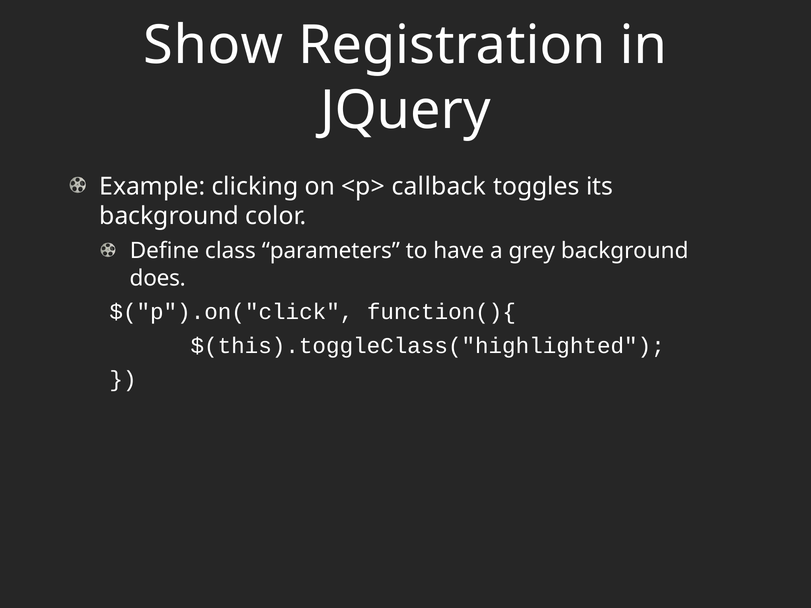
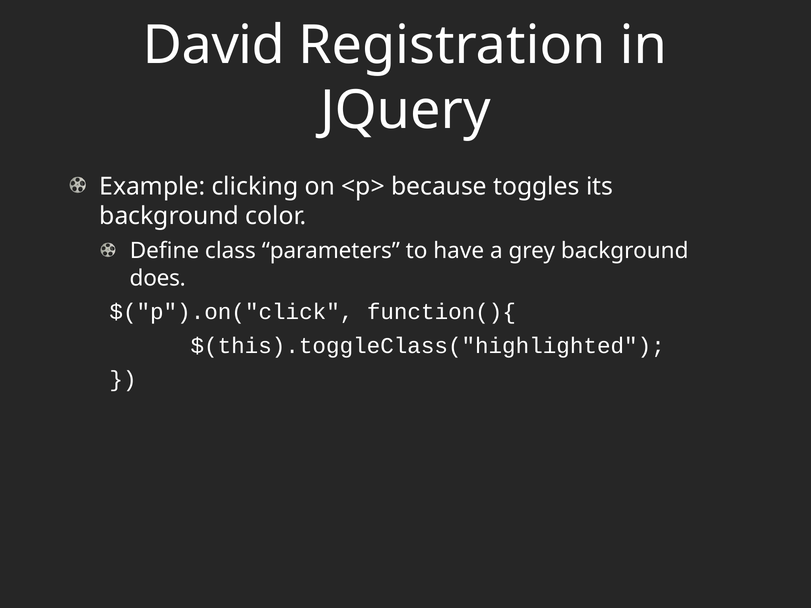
Show: Show -> David (214, 45)
callback: callback -> because (439, 186)
